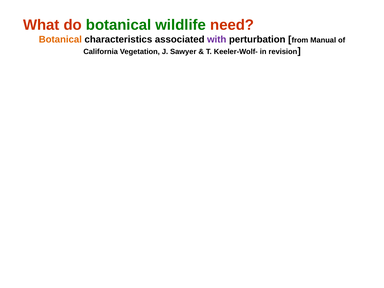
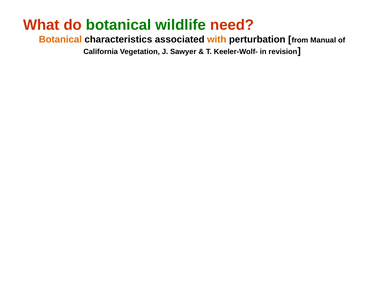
with colour: purple -> orange (217, 39)
